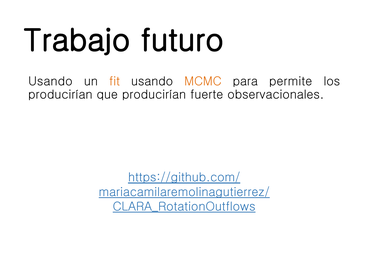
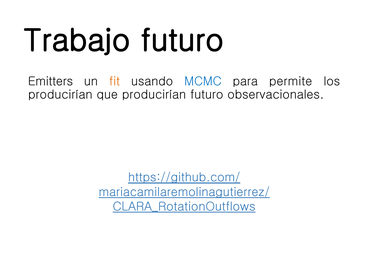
Usando: Usando -> Emitters (51, 82)
MCMC colour: orange -> blue (203, 82)
producirían fuerte: fuerte -> futuro (207, 95)
